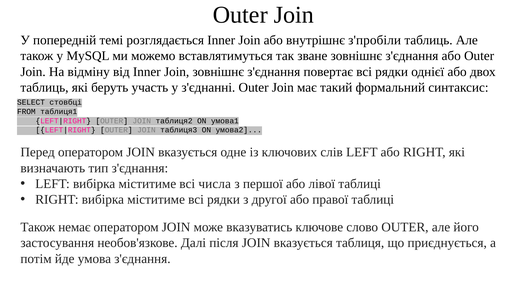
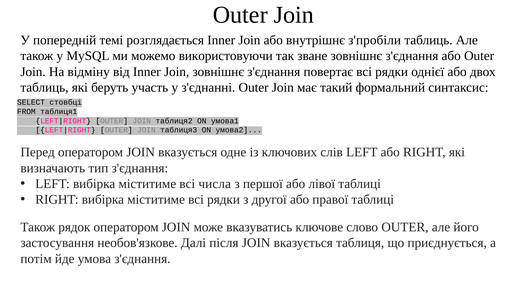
вставлятимуться: вставлятимуться -> використовуючи (226, 56)
немає: немає -> рядок (74, 227)
